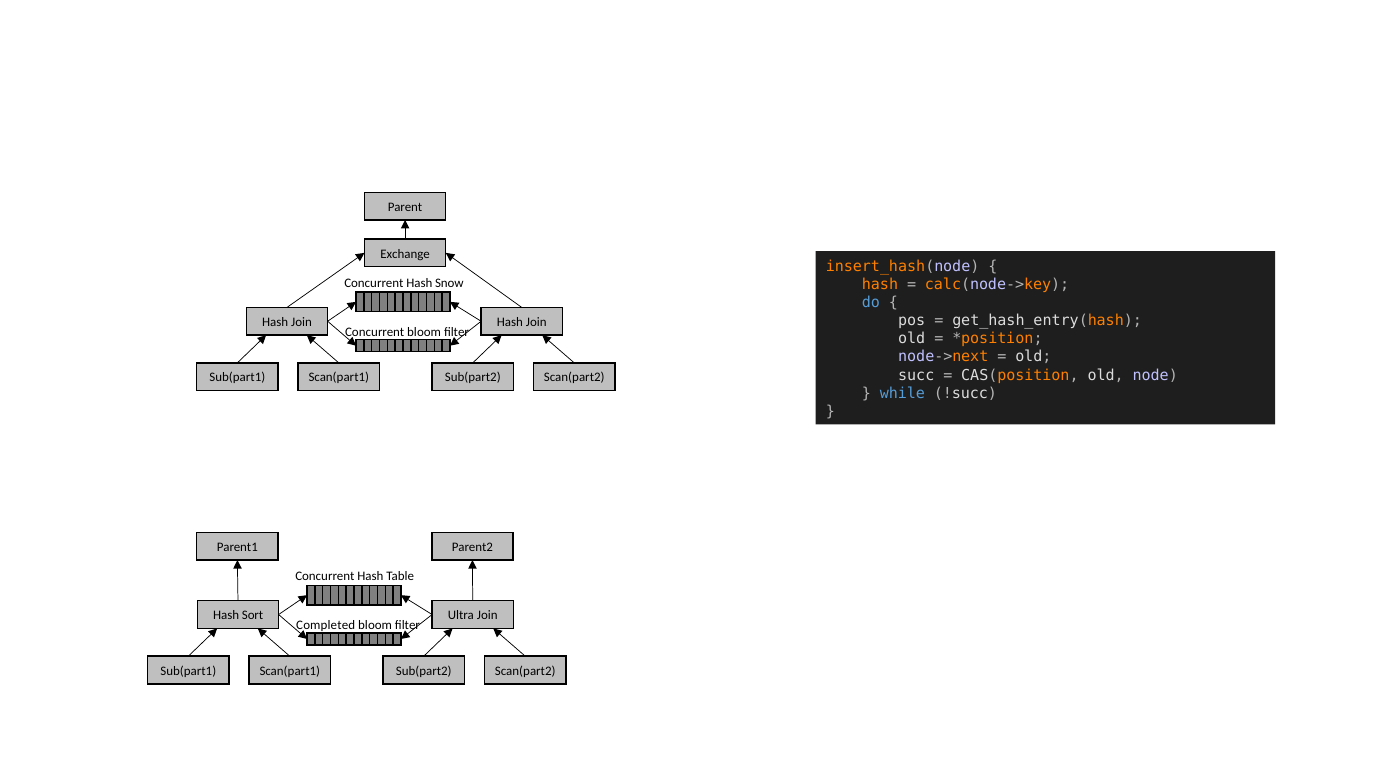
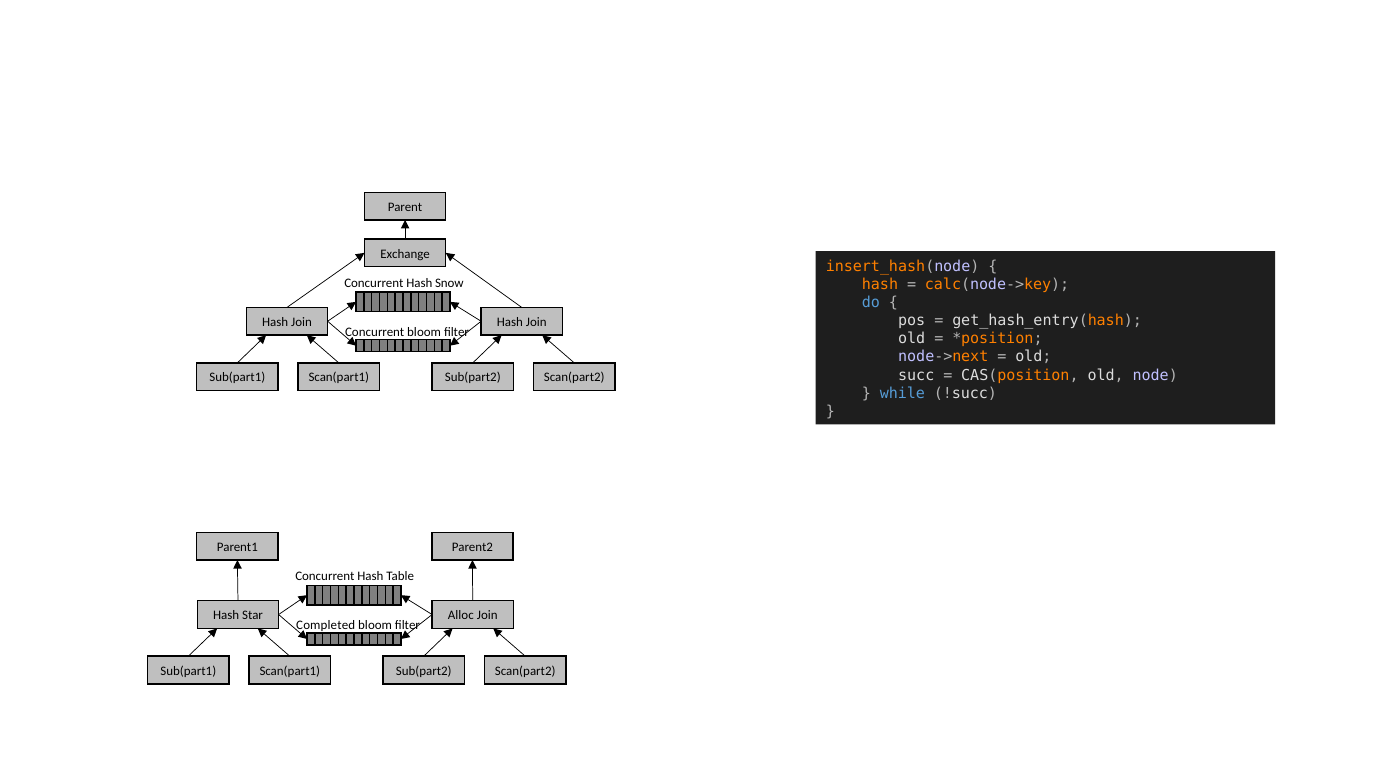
Sort: Sort -> Star (253, 615)
Ultra: Ultra -> Alloc (461, 615)
